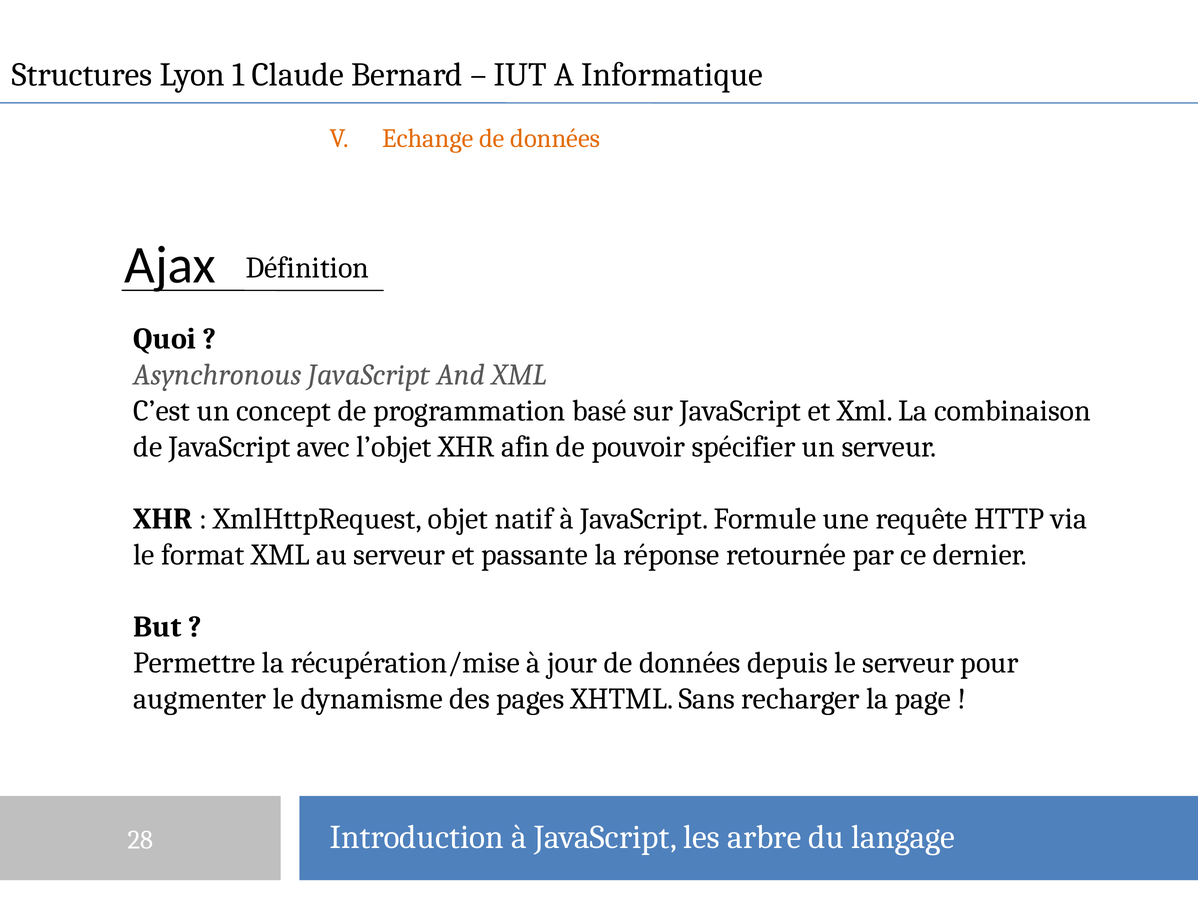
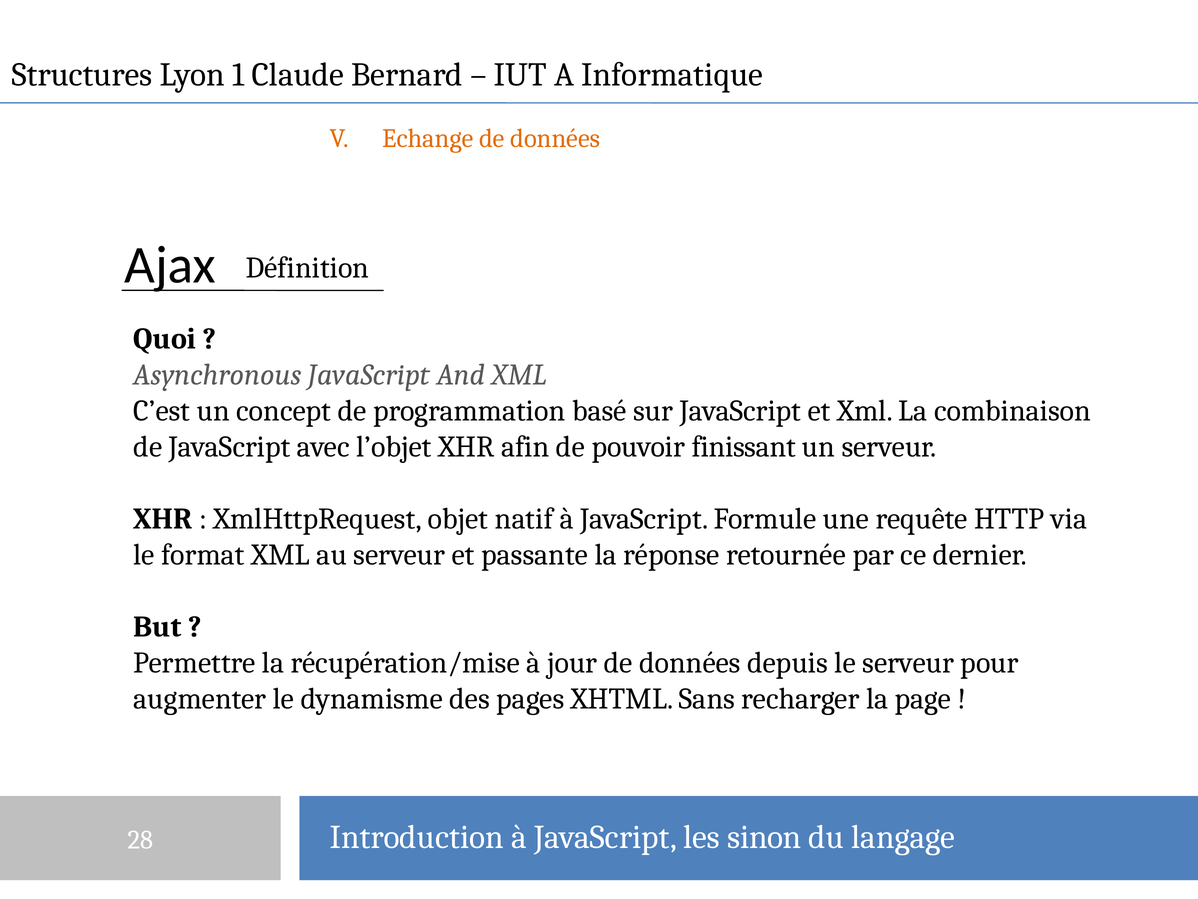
spécifier: spécifier -> finissant (744, 447)
arbre: arbre -> sinon (764, 837)
